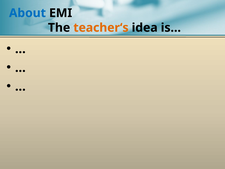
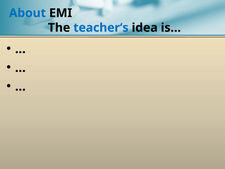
teacher‘s colour: orange -> blue (101, 28)
